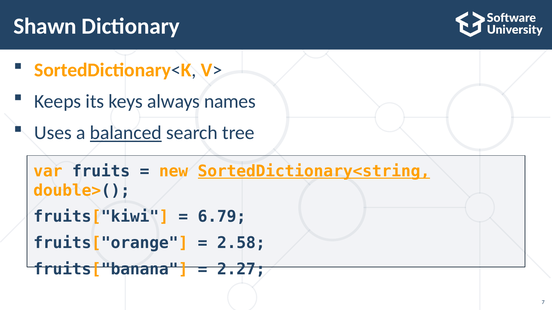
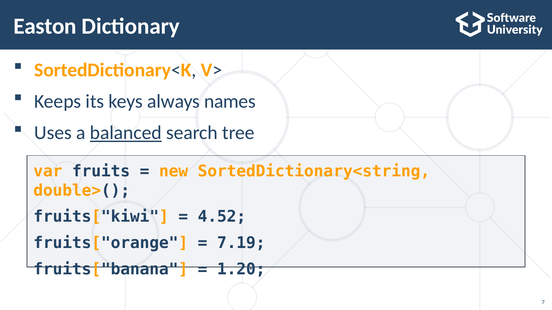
Shawn: Shawn -> Easton (45, 26)
SortedDictionary<string underline: present -> none (314, 171)
6.79: 6.79 -> 4.52 (222, 217)
2.58: 2.58 -> 7.19 (241, 243)
2.27: 2.27 -> 1.20 (241, 269)
